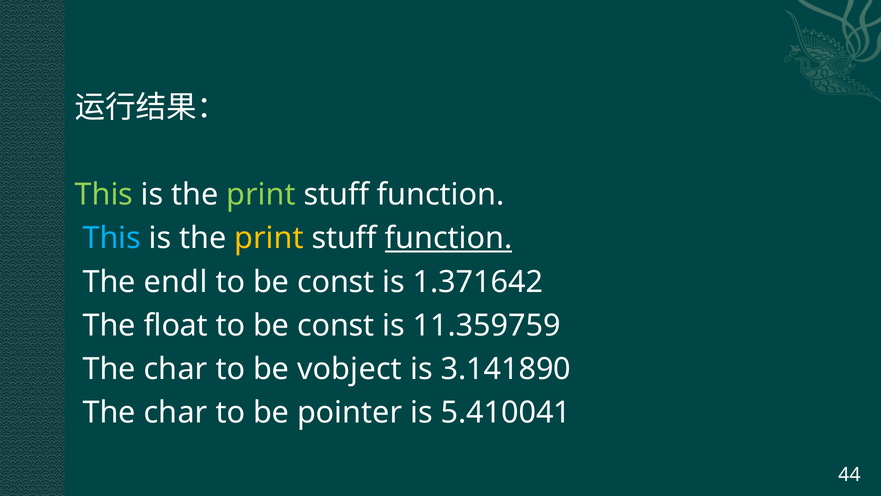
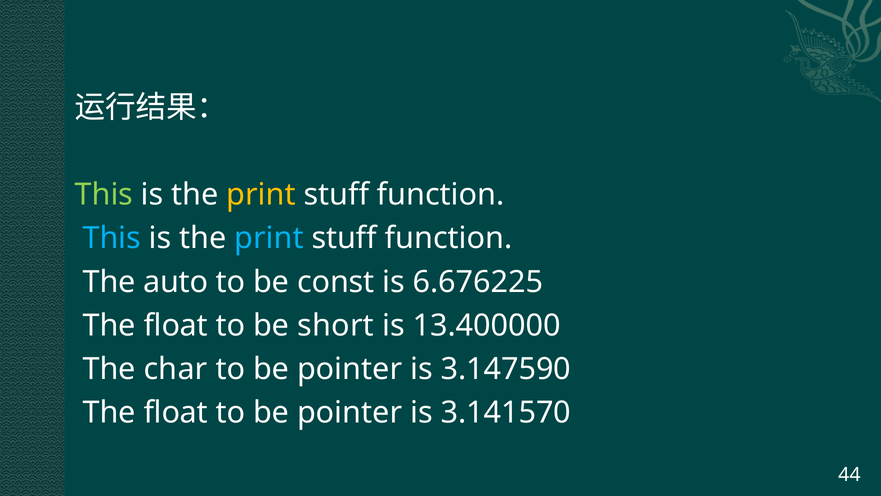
print colour: light green -> yellow (261, 195)
print colour: yellow -> light blue (269, 238)
function underline: present -> none (449, 238)
endl: endl -> auto (176, 282)
1.371642: 1.371642 -> 6.676225 (478, 282)
const: const -> short (336, 325)
11.359759: 11.359759 -> 13.400000 (487, 325)
vobject: vobject -> pointer (350, 369)
3.141890: 3.141890 -> 3.147590 (506, 369)
char: char -> float (176, 412)
5.410041: 5.410041 -> 3.141570 (506, 412)
